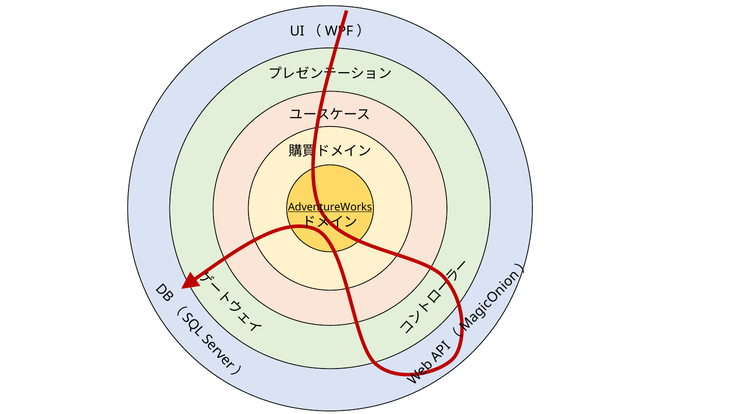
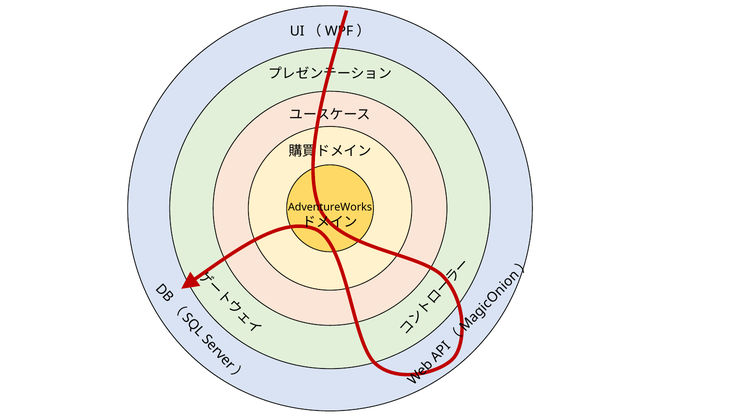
AdventureWorks underline: present -> none (330, 207)
